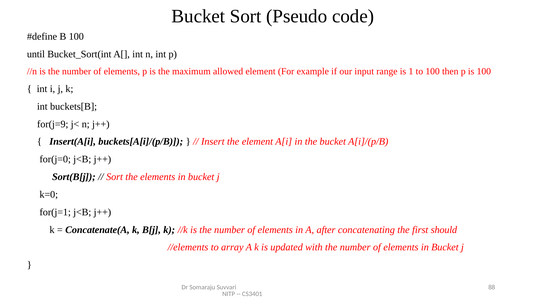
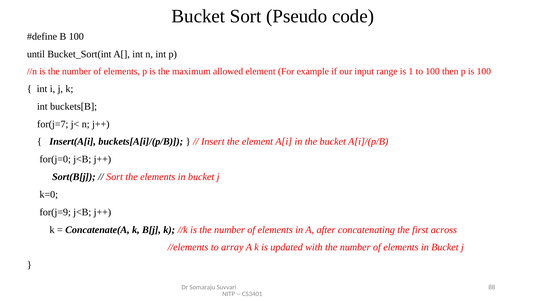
for(j=9: for(j=9 -> for(j=7 (53, 124)
for(j=1: for(j=1 -> for(j=9 (55, 212)
should: should -> across (444, 230)
